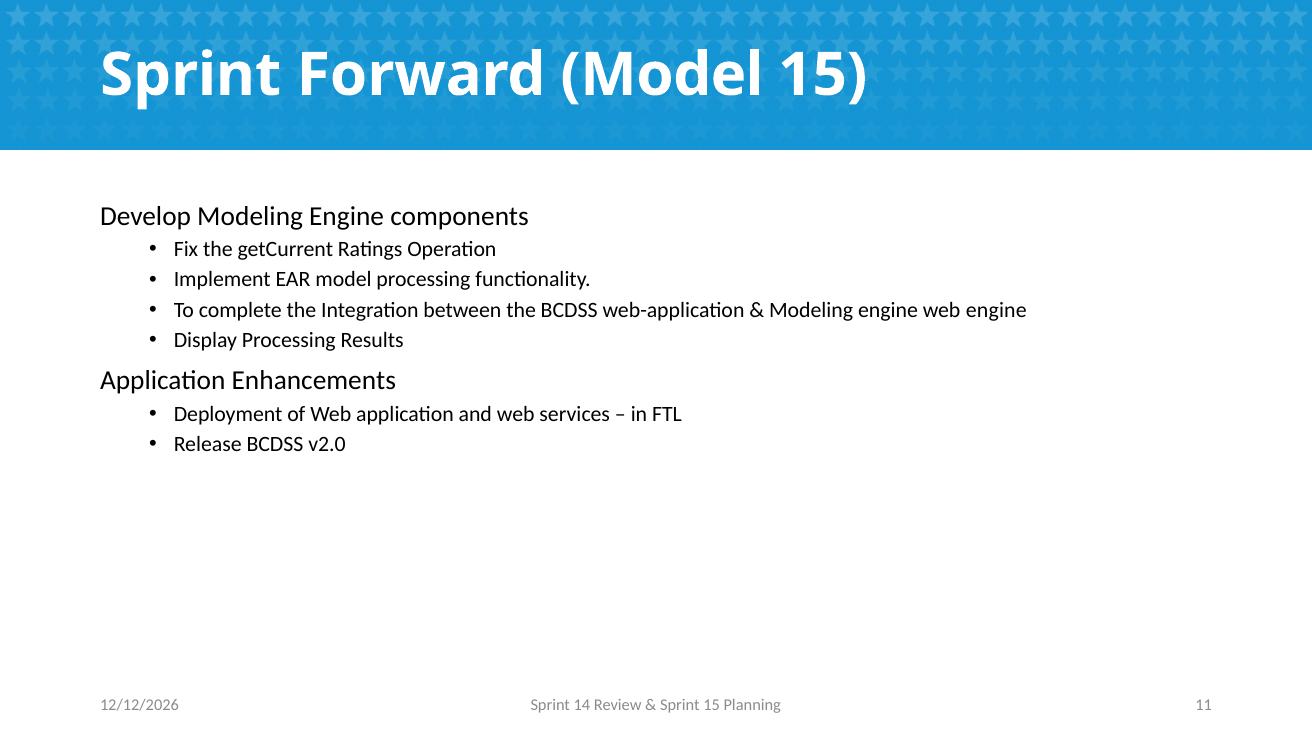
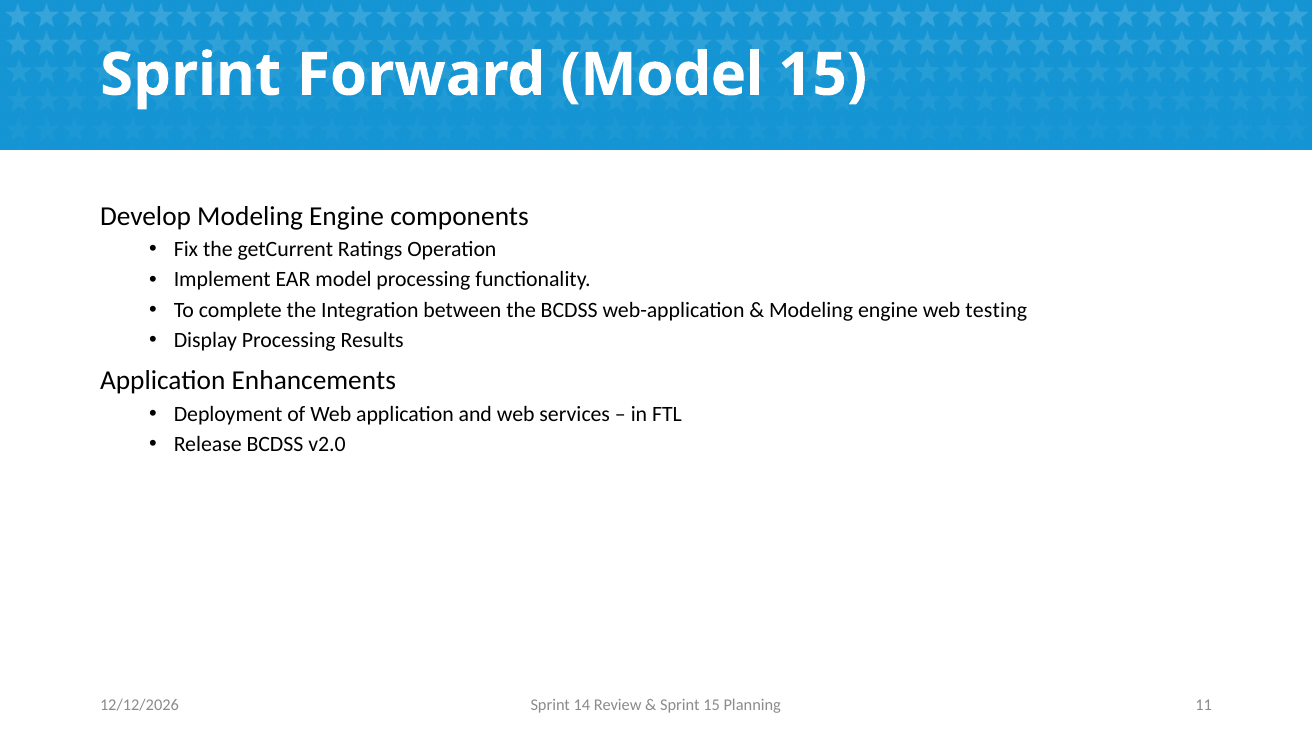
web engine: engine -> testing (996, 310)
